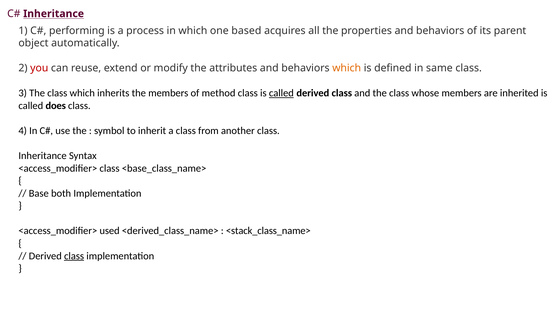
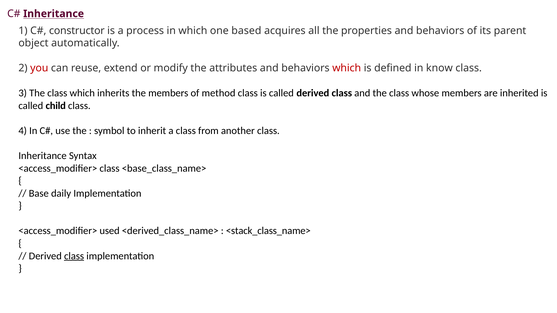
performing: performing -> constructor (77, 31)
which colour: orange -> red (347, 68)
same: same -> know (439, 68)
called underline: present -> none (281, 93)
does: does -> child (56, 106)
both: both -> daily (61, 194)
